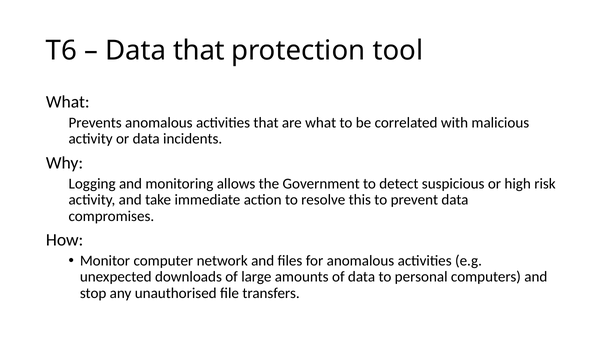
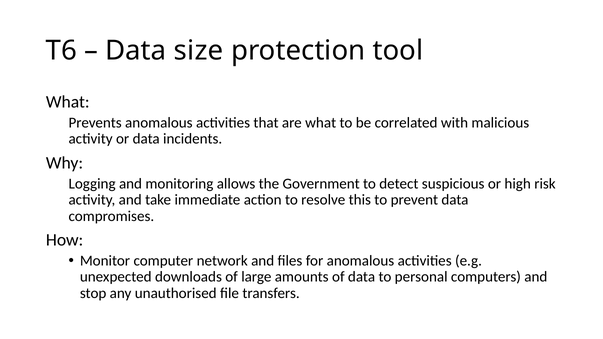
Data that: that -> size (199, 51)
